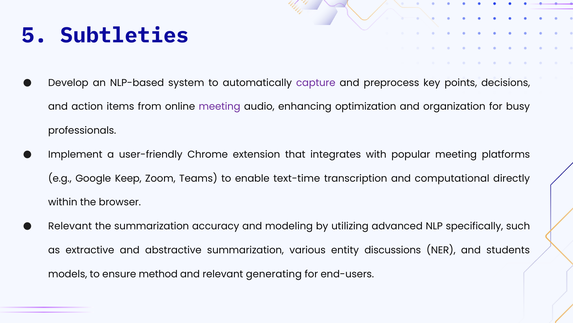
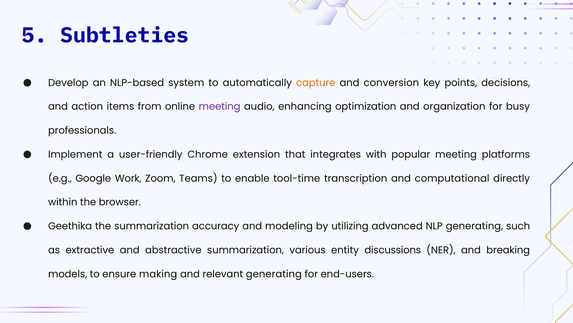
capture colour: purple -> orange (316, 83)
preprocess: preprocess -> conversion (391, 83)
Keep: Keep -> Work (128, 178)
text-time: text-time -> tool-time (297, 178)
Relevant: Relevant -> Geethika (70, 226)
NLP specifically: specifically -> generating (474, 226)
students: students -> breaking (508, 250)
method: method -> making (158, 273)
